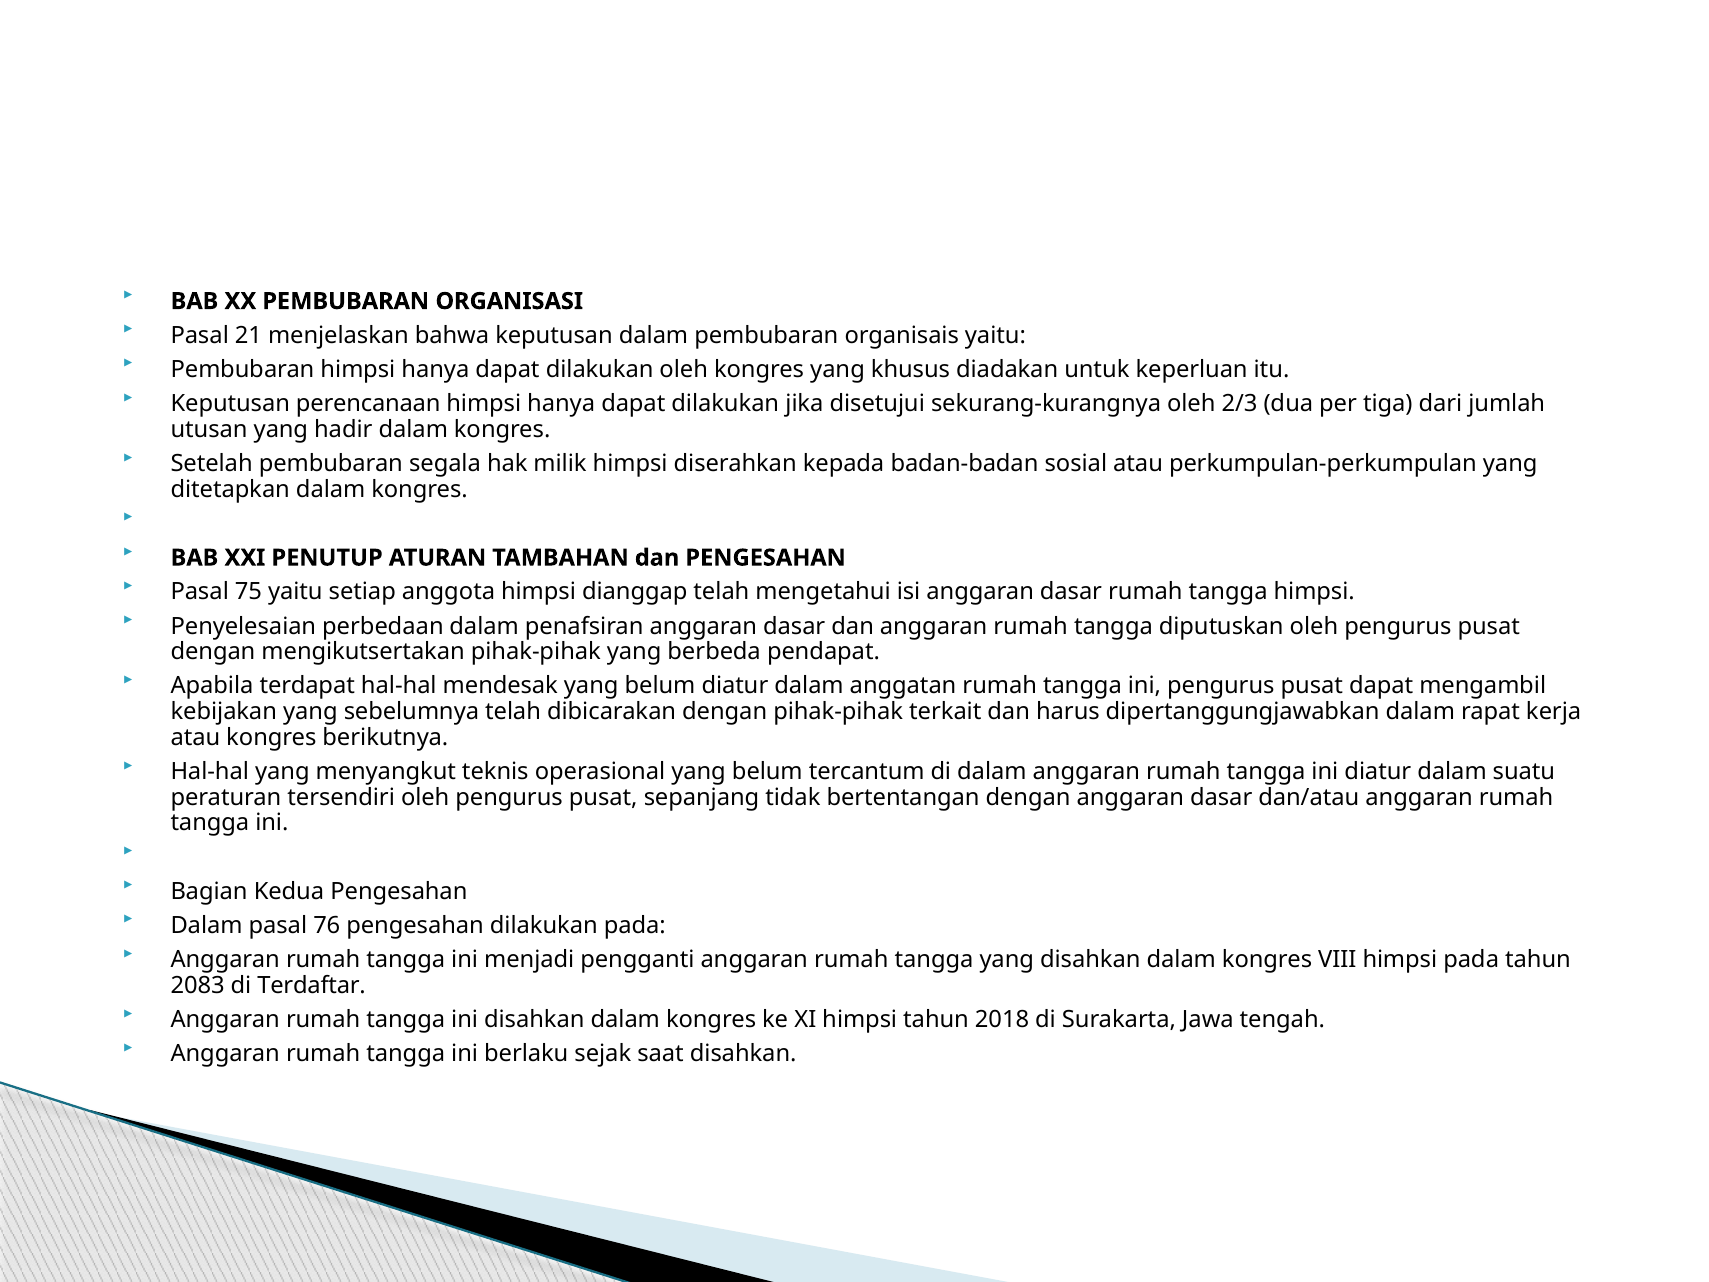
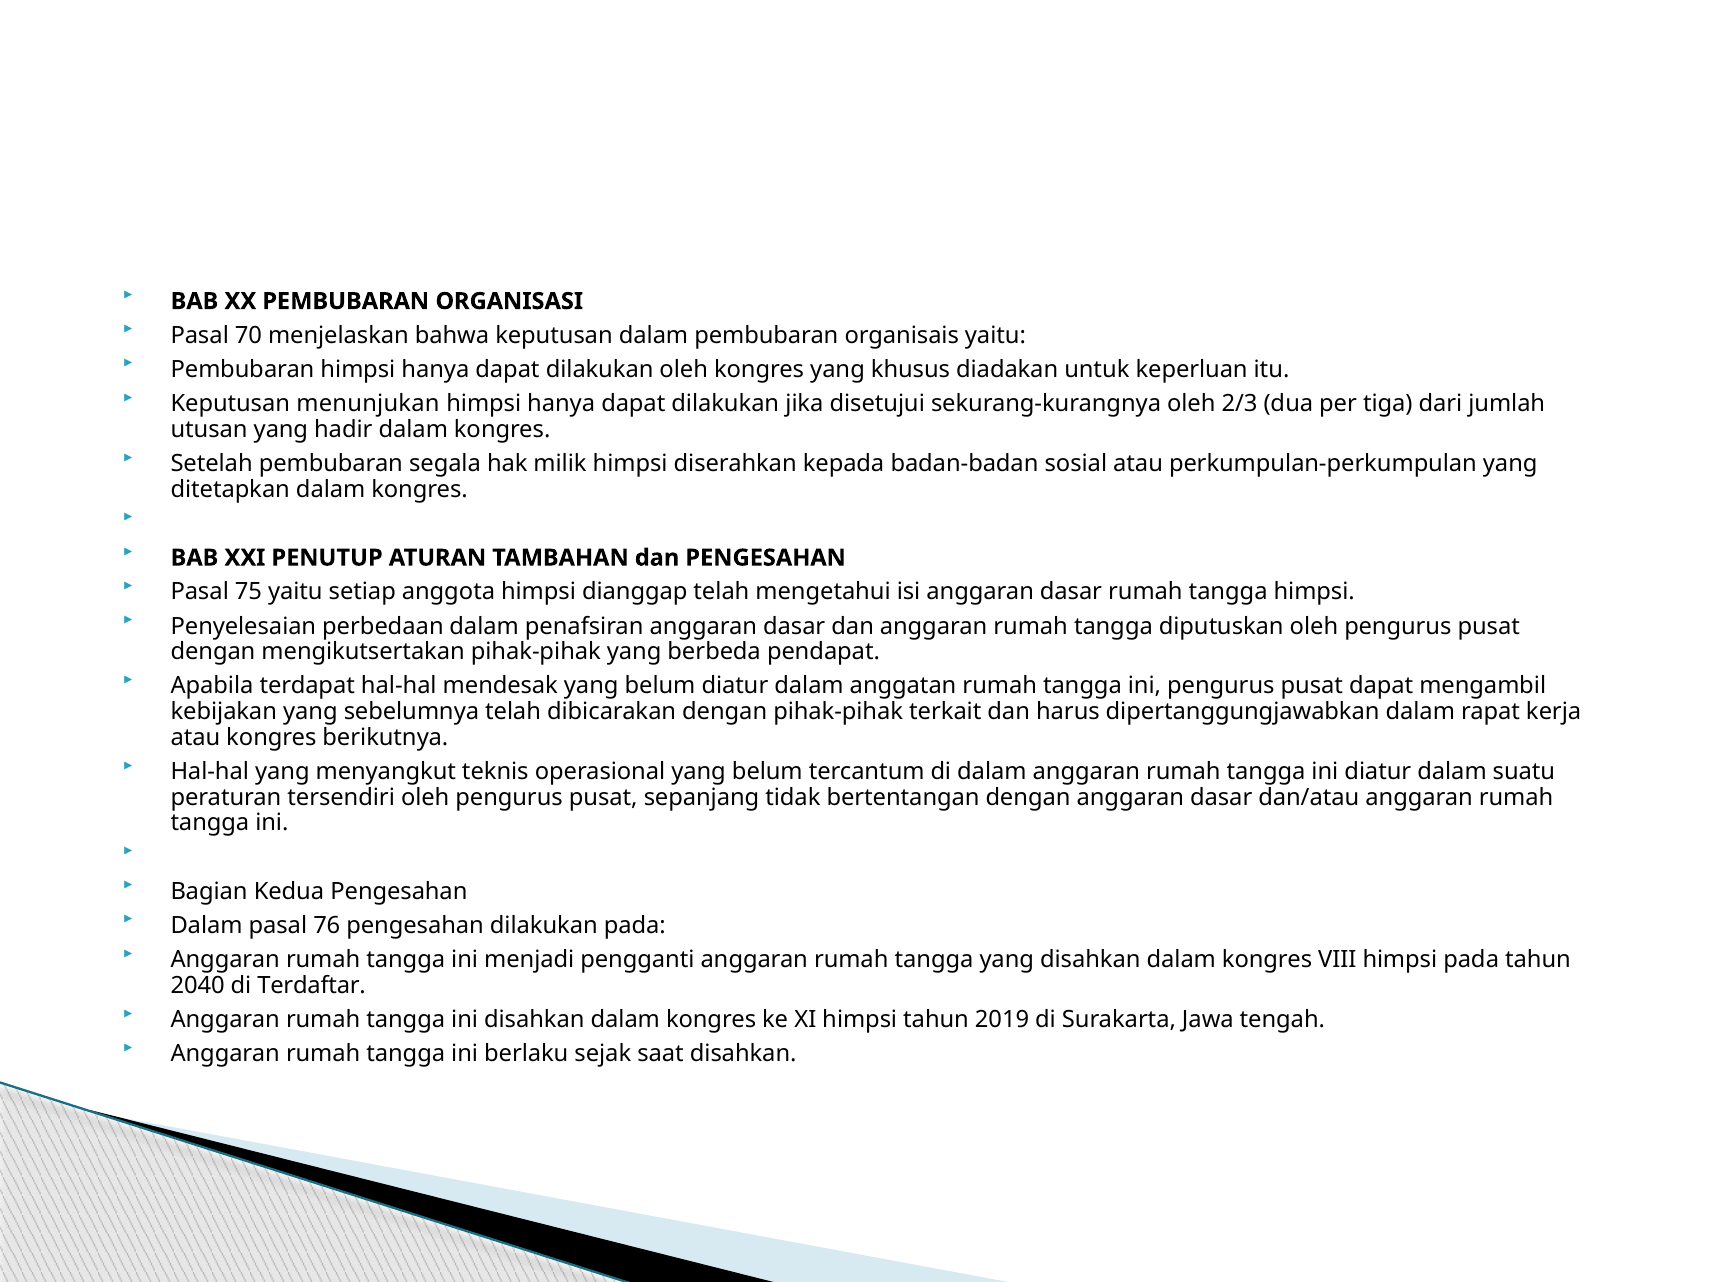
21: 21 -> 70 (249, 335)
perencanaan: perencanaan -> menunjukan (368, 404)
2083: 2083 -> 2040 (198, 985)
2018: 2018 -> 2019 (1002, 1020)
